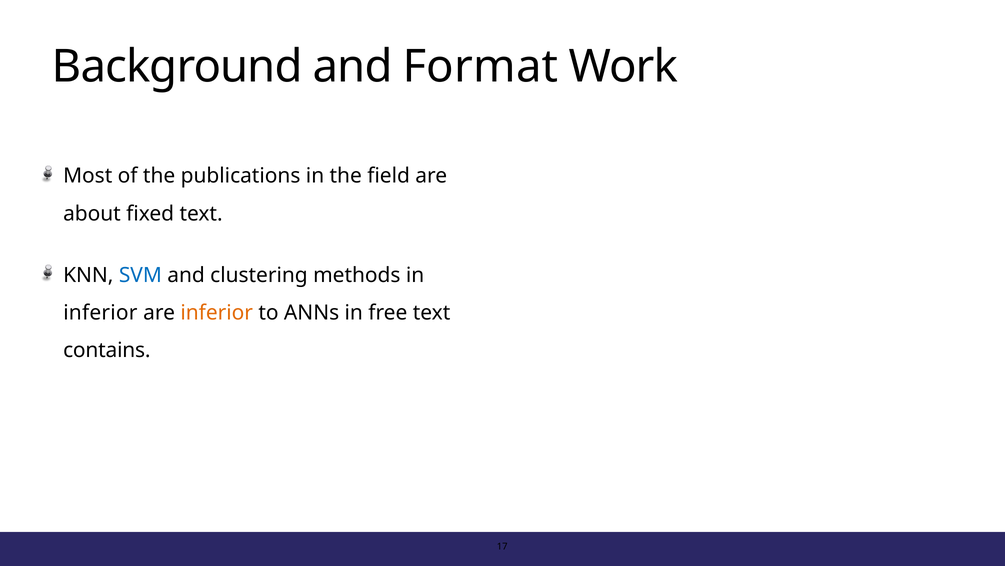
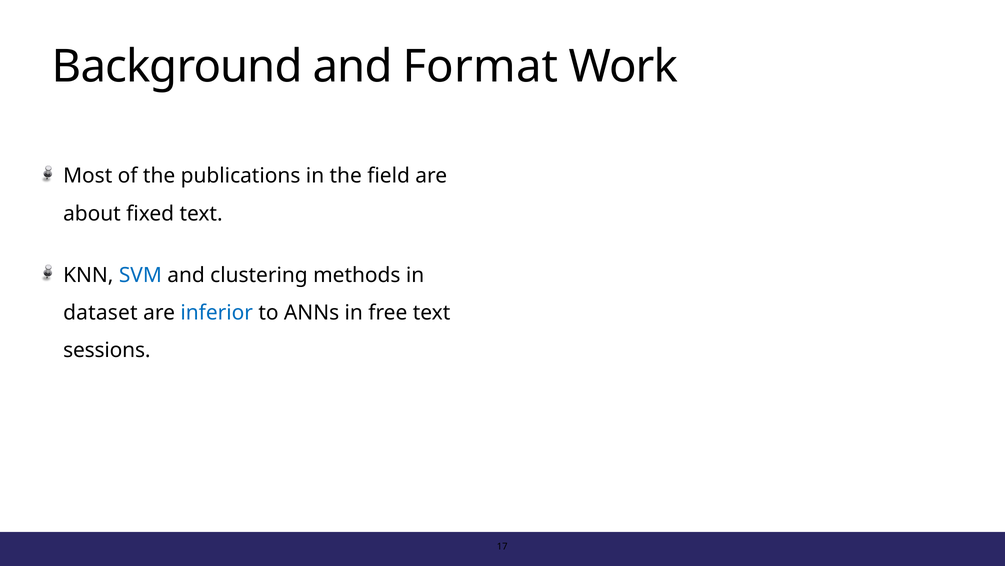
inferior: inferior -> dataset (100, 312)
inferior colour: orange -> blue (217, 312)
contains: contains -> sessions (107, 350)
